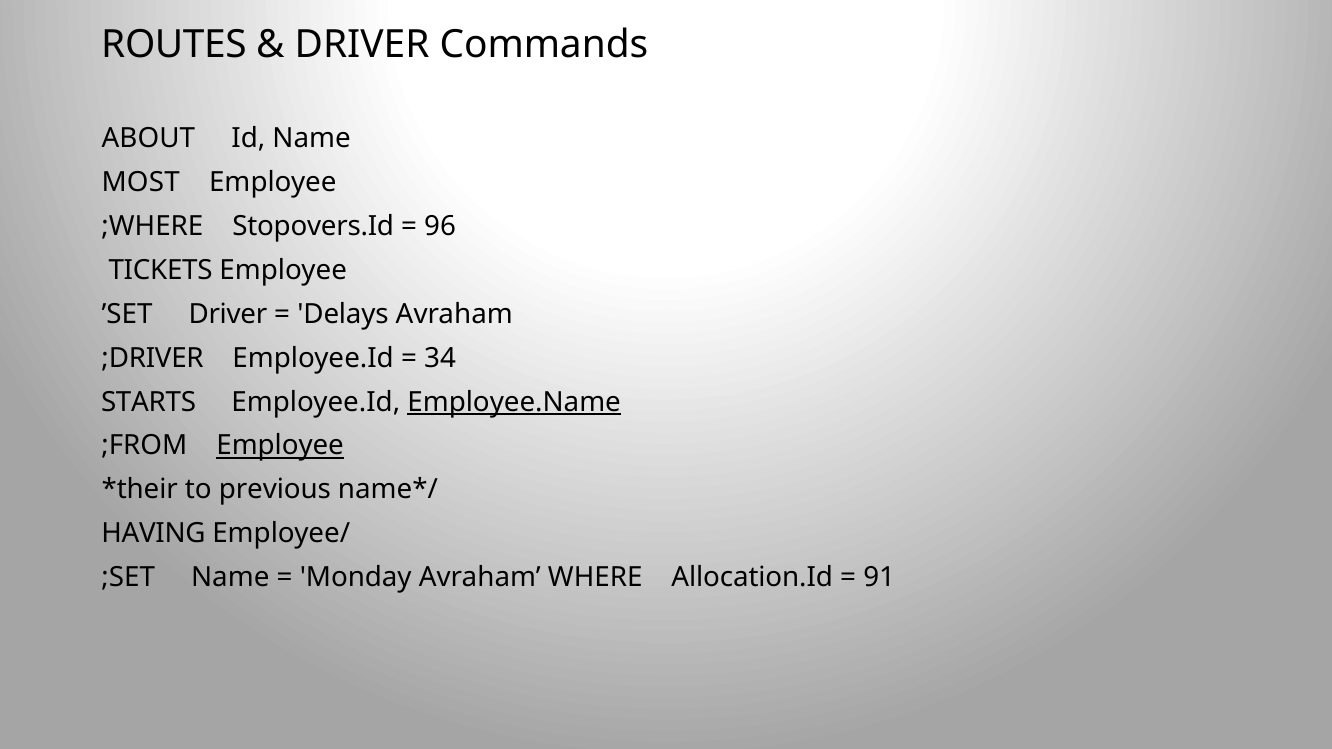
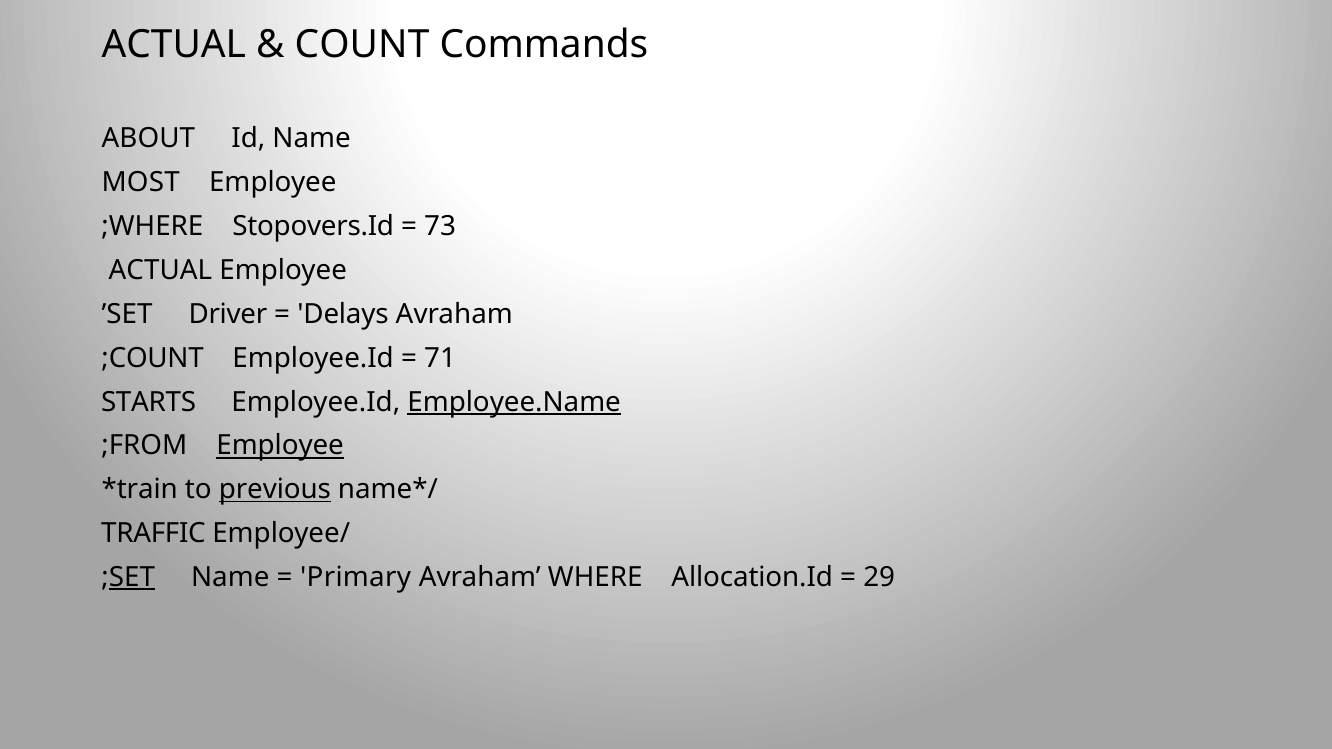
ROUTES: ROUTES -> ACTUAL (174, 45)
DRIVER: DRIVER -> COUNT (362, 45)
96: 96 -> 73 (440, 226)
TICKETS: TICKETS -> ACTUAL (160, 270)
DRIVER: DRIVER -> COUNT (156, 358)
34: 34 -> 71 (440, 358)
their: their -> train (147, 490)
previous underline: none -> present (275, 490)
HAVING: HAVING -> TRAFFIC (153, 534)
SET underline: none -> present (132, 578)
Monday: Monday -> Primary (356, 578)
91: 91 -> 29 (879, 578)
